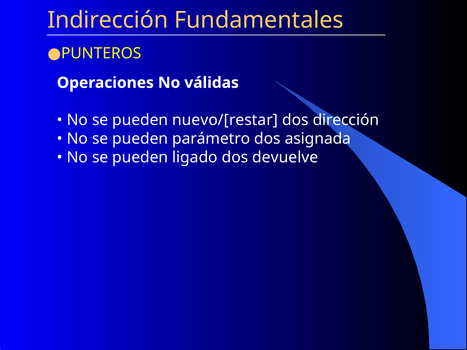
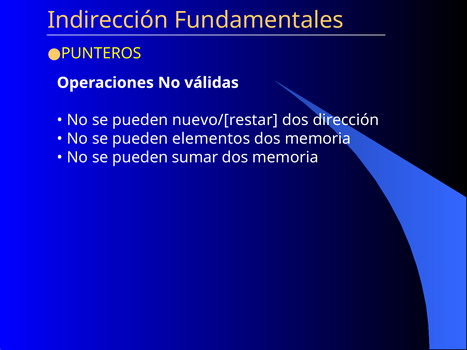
parámetro: parámetro -> elementos (211, 139)
asignada: asignada -> memoria (318, 139)
ligado: ligado -> sumar (195, 158)
devuelve: devuelve -> memoria (285, 158)
